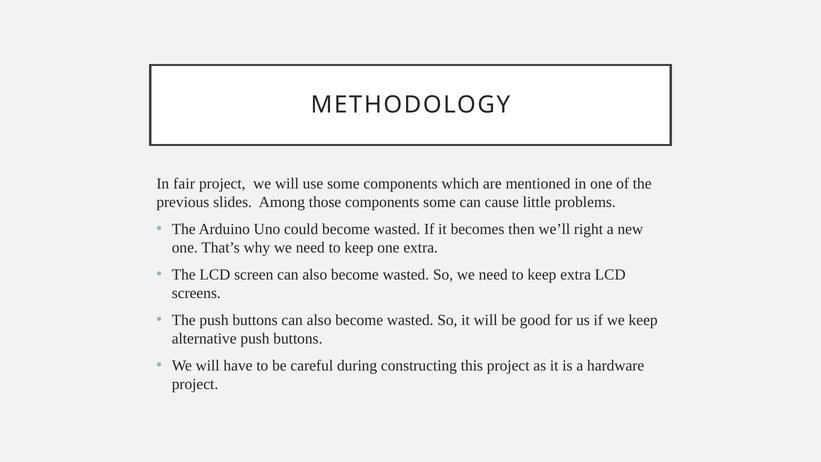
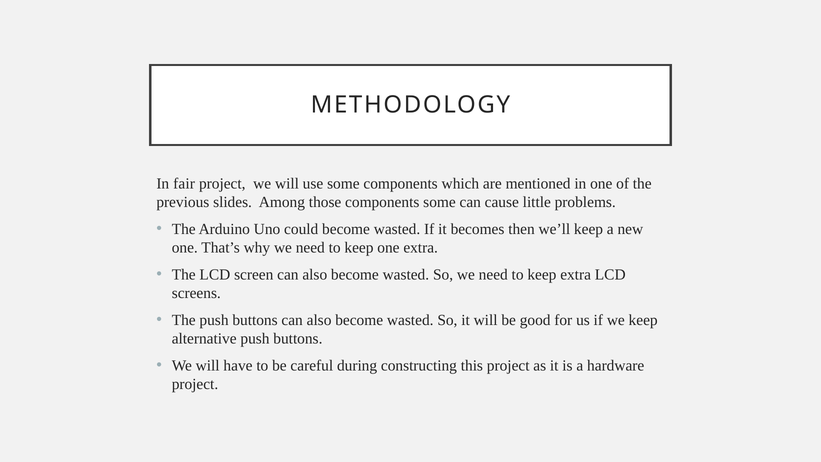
we’ll right: right -> keep (589, 229)
